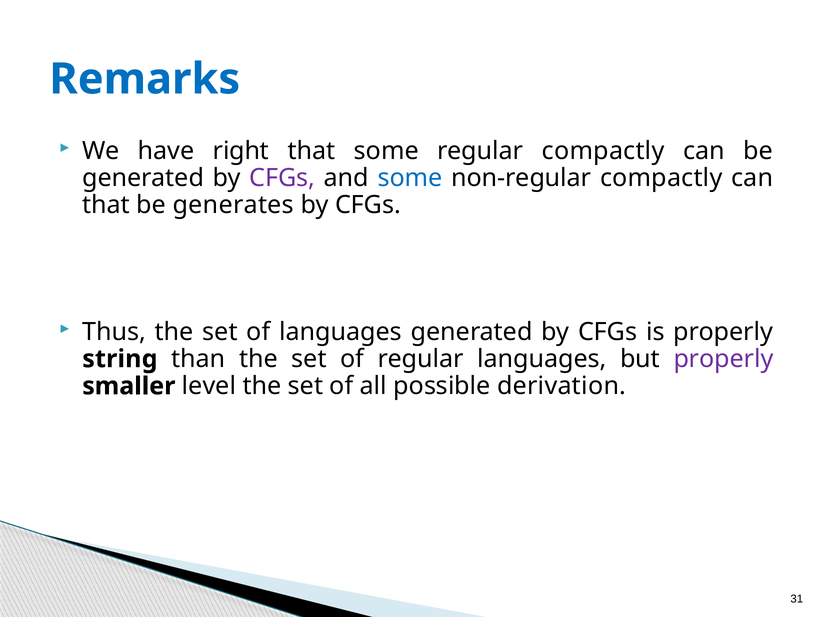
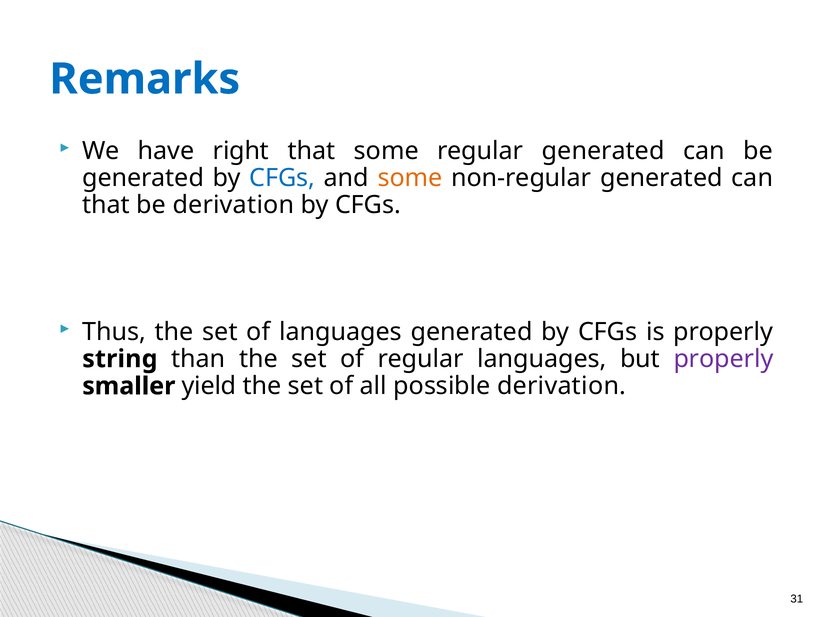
regular compactly: compactly -> generated (603, 151)
CFGs colour: purple -> blue (282, 178)
some colour: blue -> orange (410, 178)
non-regular compactly: compactly -> generated (661, 178)
be generates: generates -> derivation (233, 205)
level: level -> yield (209, 386)
